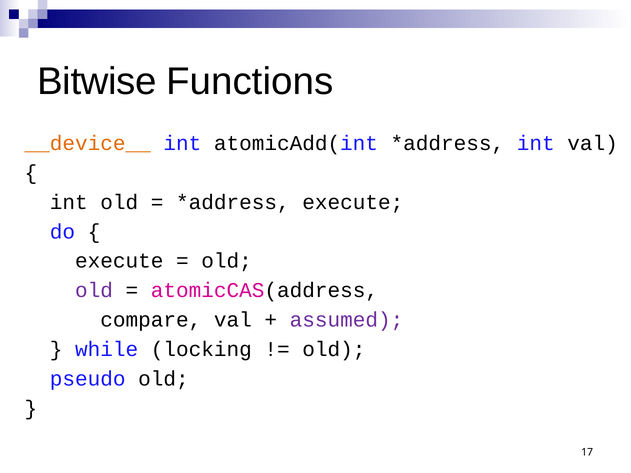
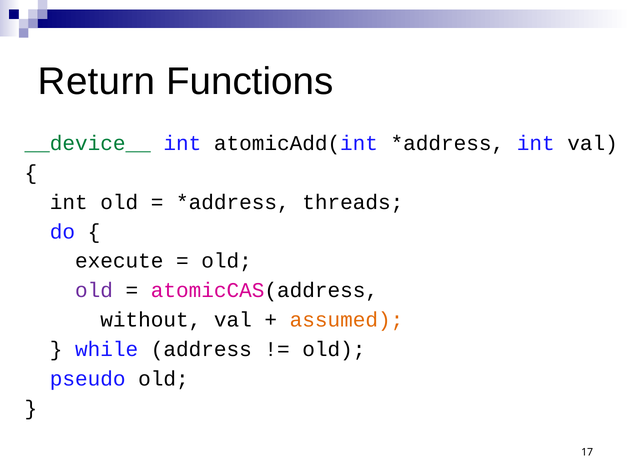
Bitwise: Bitwise -> Return (97, 82)
__device__ colour: orange -> green (88, 143)
execute: execute -> threads (353, 202)
compare: compare -> without (151, 320)
assumed colour: purple -> orange (347, 320)
locking: locking -> address (201, 349)
